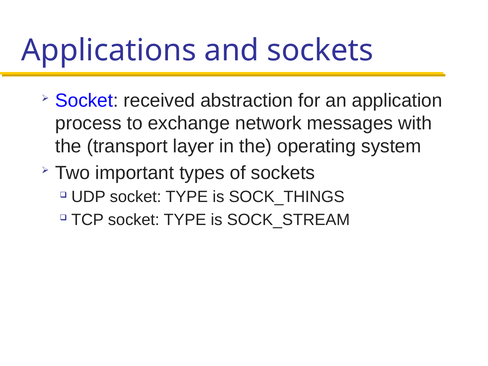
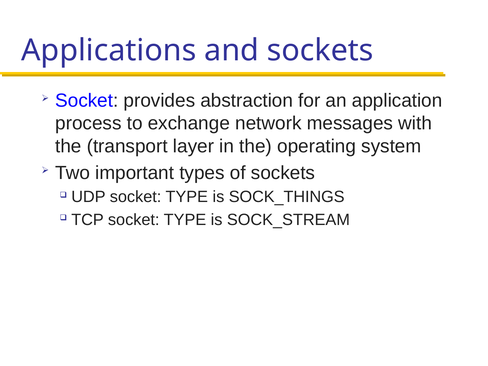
received: received -> provides (159, 101)
